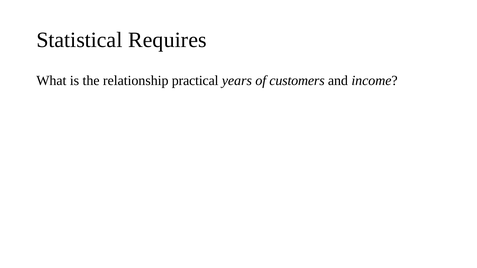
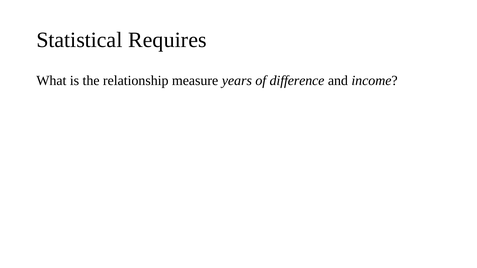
practical: practical -> measure (195, 81)
customers: customers -> difference (297, 81)
